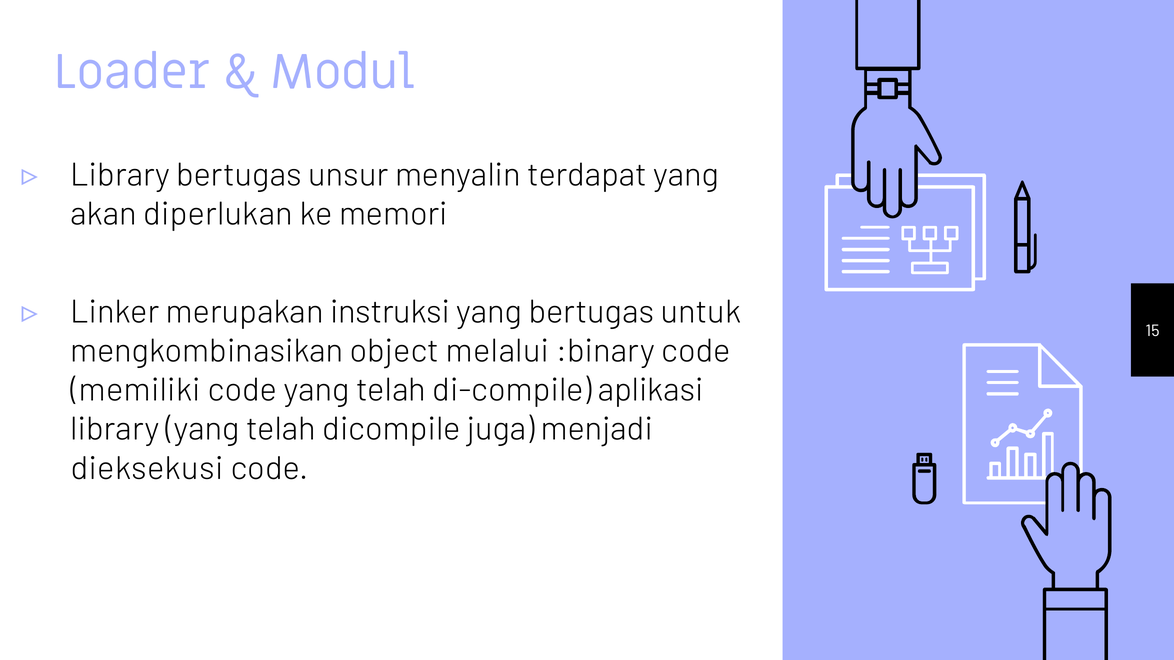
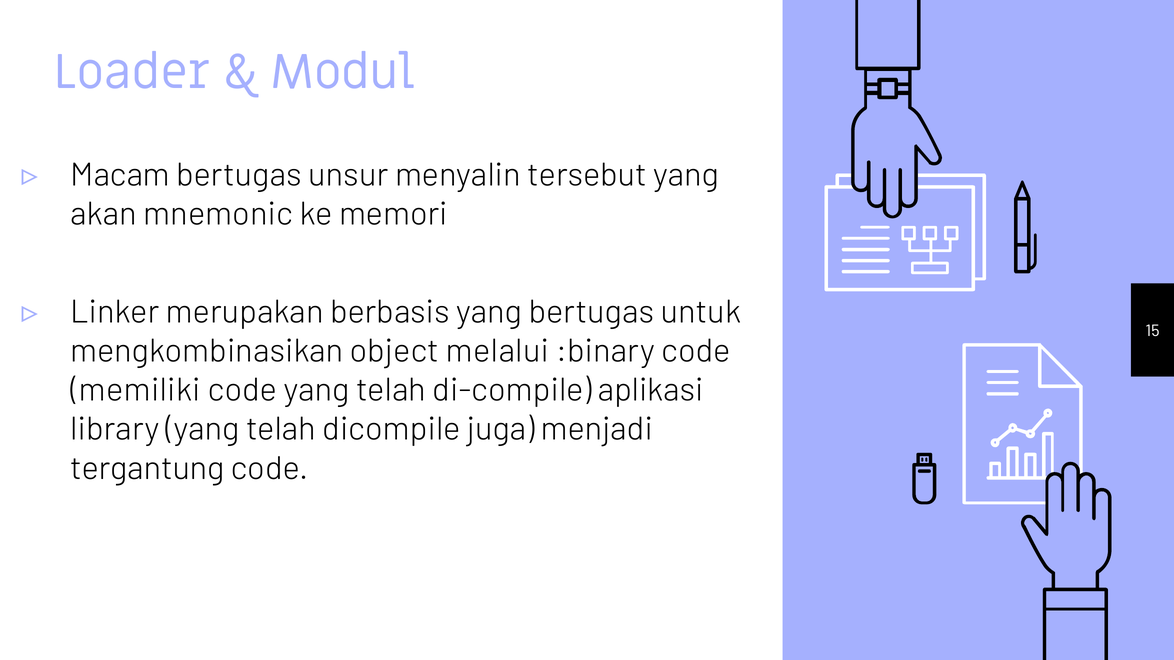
Library: Library -> Macam (120, 175)
terdapat: terdapat -> tersebut (587, 175)
diperlukan: diperlukan -> mnemonic (218, 214)
instruksi: instruksi -> berbasis (390, 312)
dieksekusi: dieksekusi -> tergantung (147, 469)
